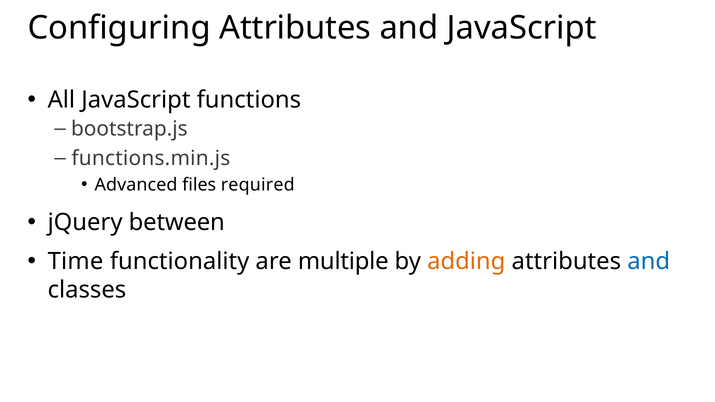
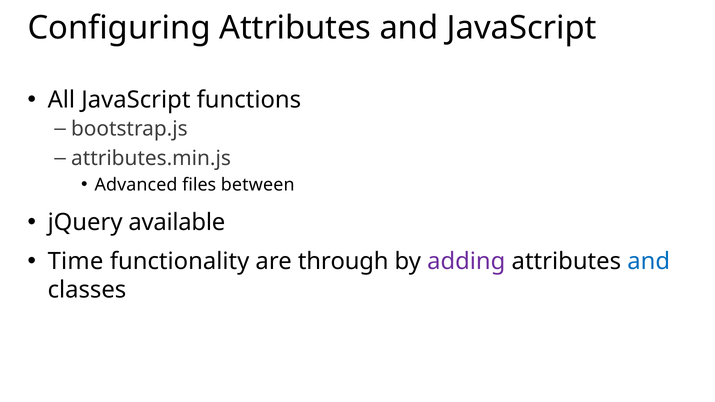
functions.min.js: functions.min.js -> attributes.min.js (151, 158)
required: required -> between (258, 185)
between: between -> available (177, 223)
multiple: multiple -> through (343, 262)
adding colour: orange -> purple (466, 262)
